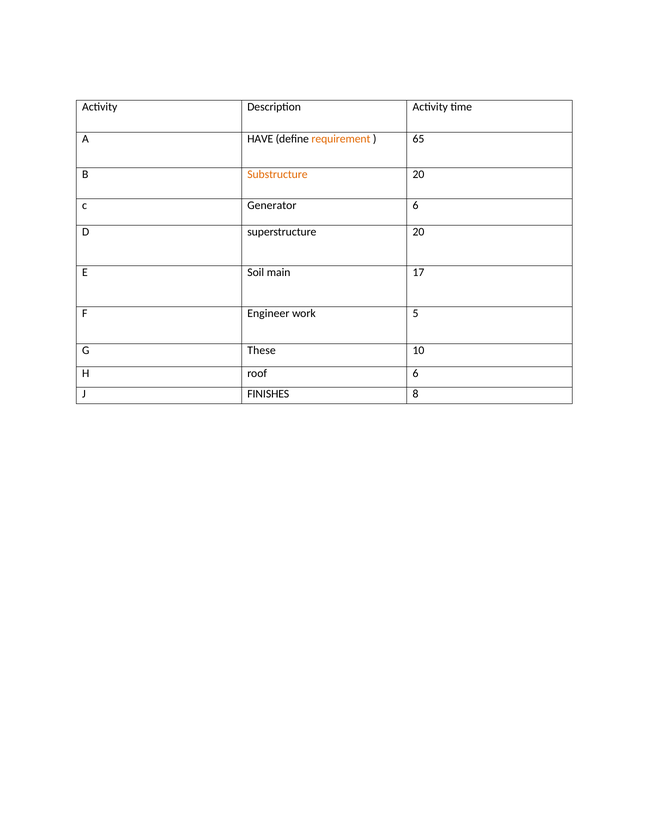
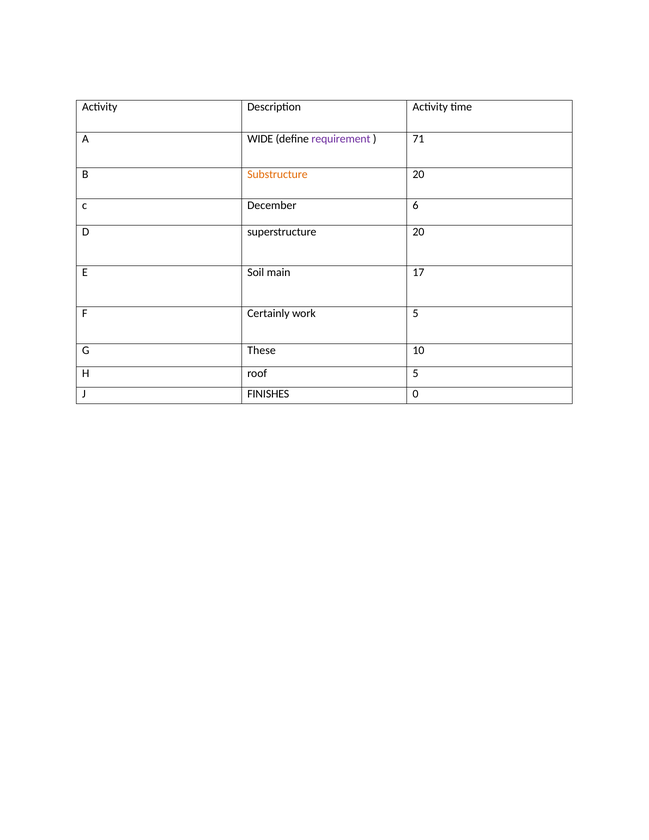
HAVE: HAVE -> WIDE (260, 139)
requirement colour: orange -> purple (341, 139)
65: 65 -> 71 (418, 139)
Generator: Generator -> December (272, 205)
Engineer: Engineer -> Certainly (268, 313)
roof 6: 6 -> 5 (416, 373)
8: 8 -> 0 (416, 394)
